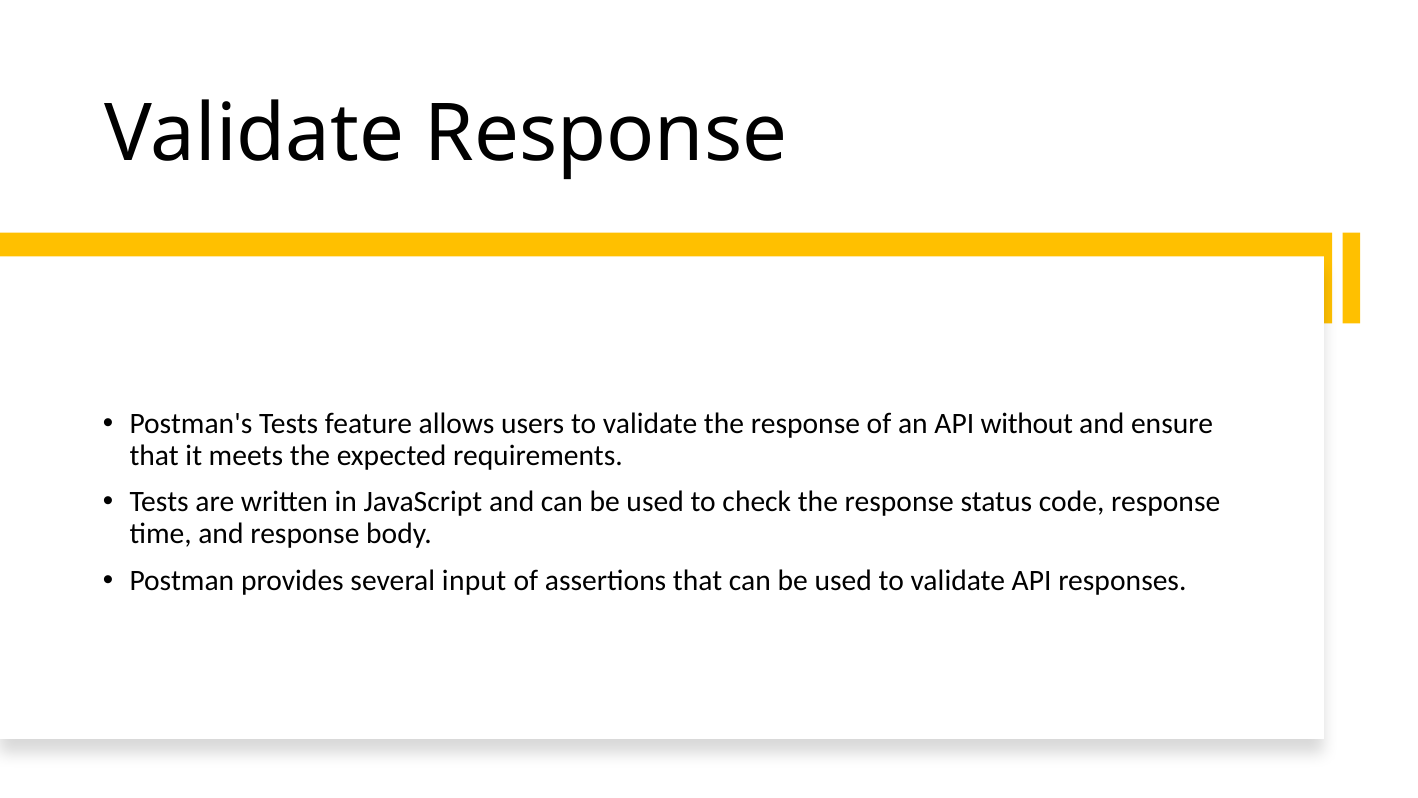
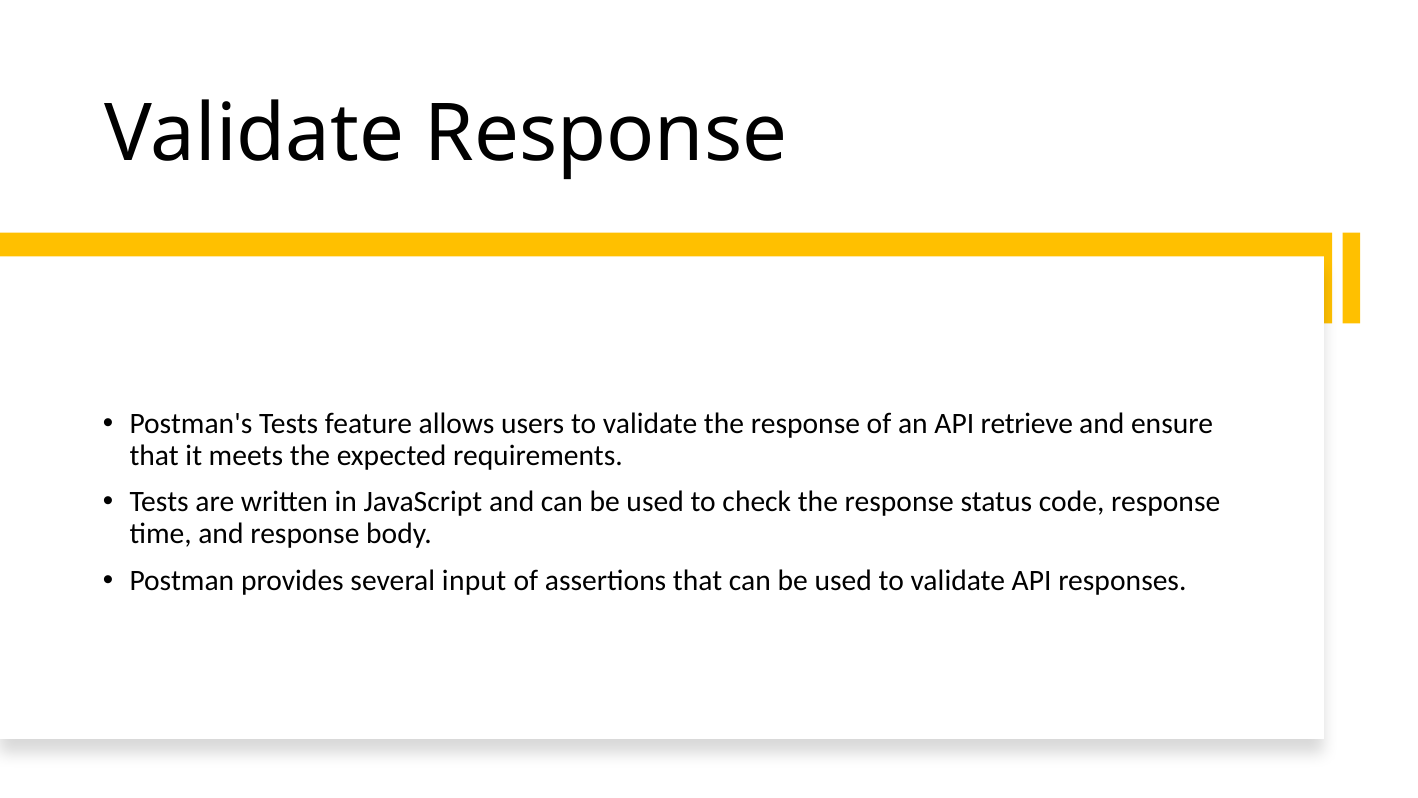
without: without -> retrieve (1027, 423)
